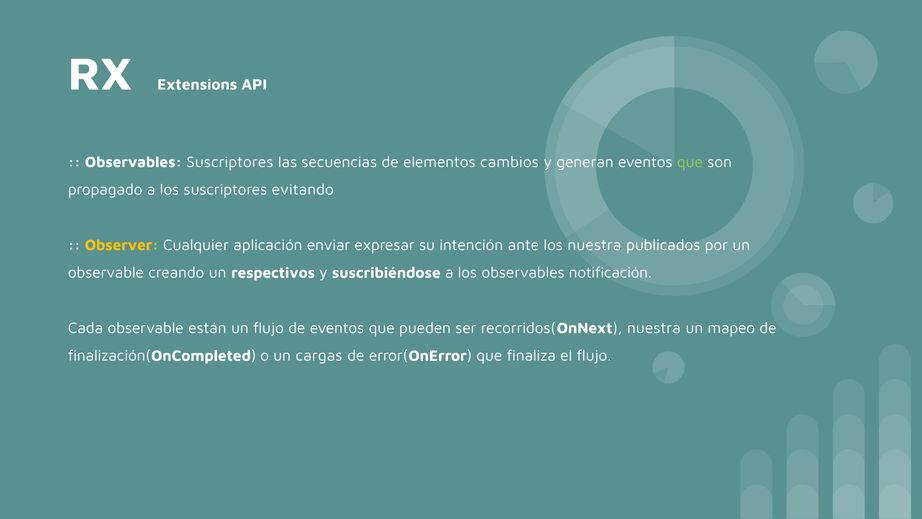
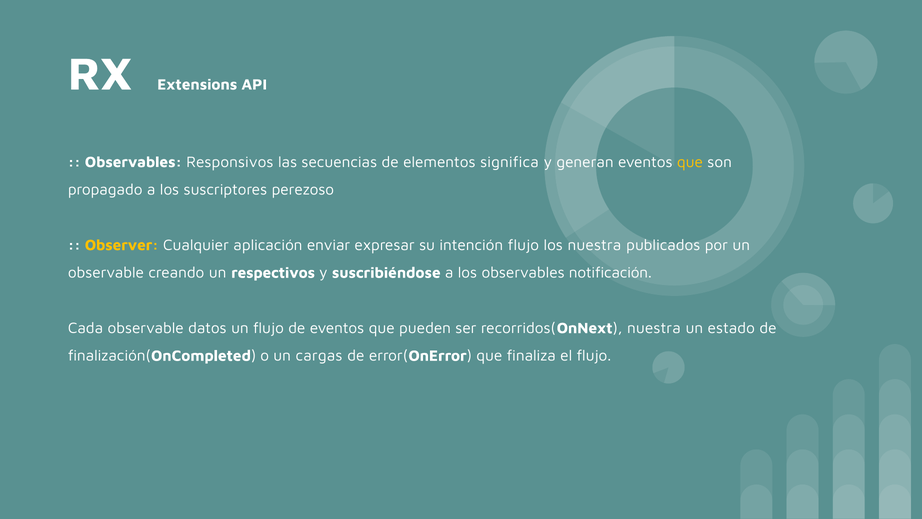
Observables Suscriptores: Suscriptores -> Responsivos (230, 162)
cambios: cambios -> significa (509, 162)
que colour: light green -> yellow (690, 162)
evitando: evitando -> perezoso (303, 190)
intención ante: ante -> flujo (523, 245)
están: están -> datos (207, 328)
mapeo: mapeo -> estado (731, 328)
